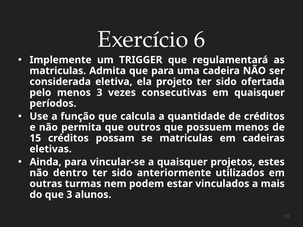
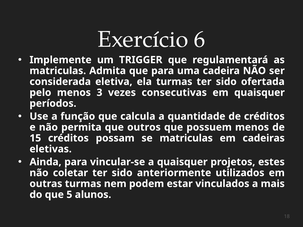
ela projeto: projeto -> turmas (174, 82)
dentro: dentro -> coletar (70, 173)
que 3: 3 -> 5 (69, 195)
